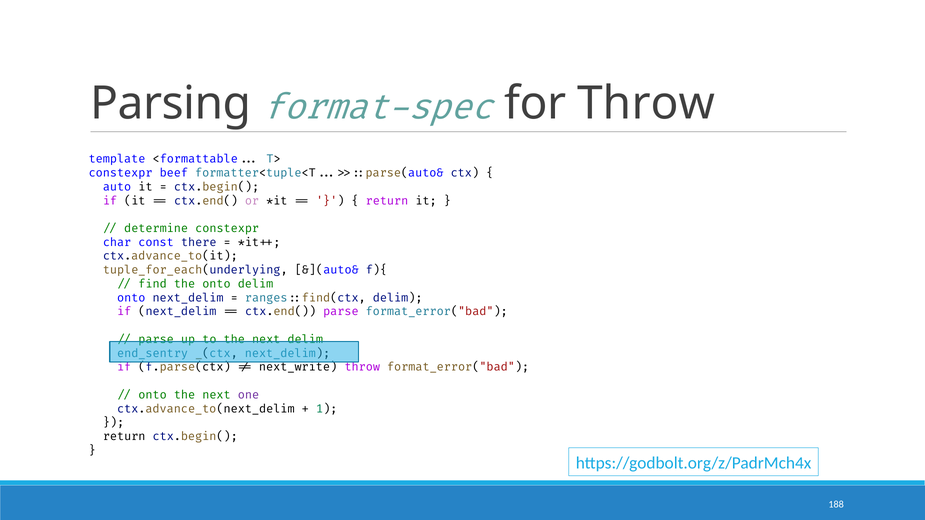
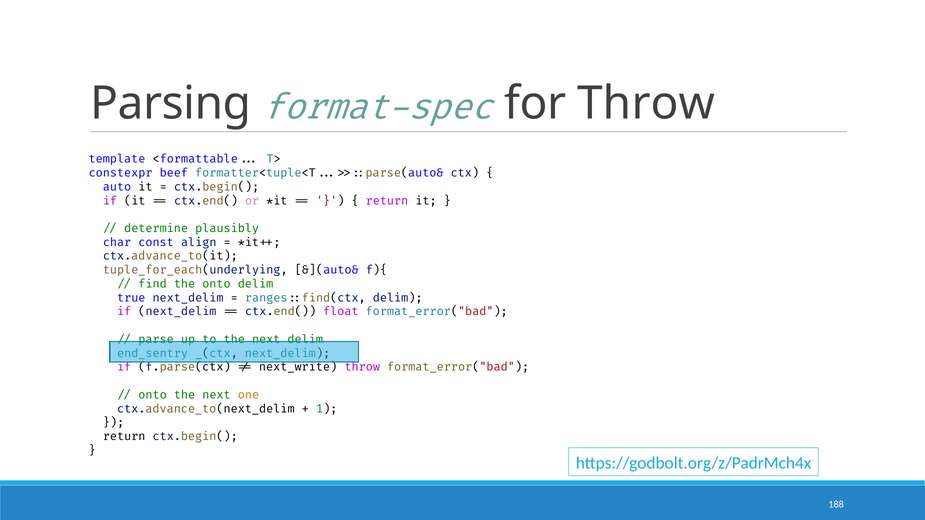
determine constexpr: constexpr -> plausibly (227, 229)
there: there -> align (199, 242)
onto: onto -> true (131, 298)
ctx.end( parse: parse -> float (341, 312)
one colour: purple -> orange (248, 395)
